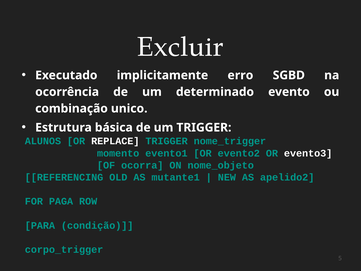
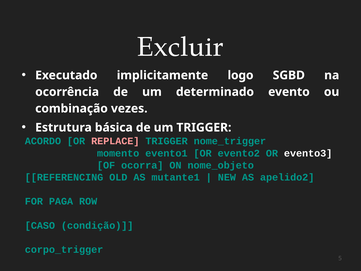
erro: erro -> logo (241, 75)
unico: unico -> vezes (129, 108)
ALUNOS: ALUNOS -> ACORDO (43, 141)
REPLACE colour: white -> pink (115, 141)
PARA: PARA -> CASO (40, 225)
